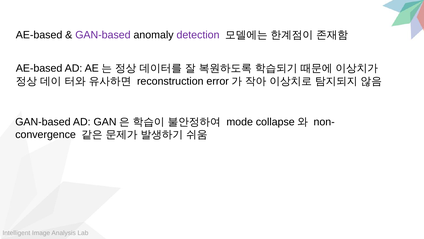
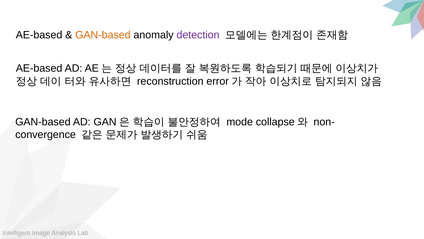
GAN-based colour: purple -> orange (103, 35)
